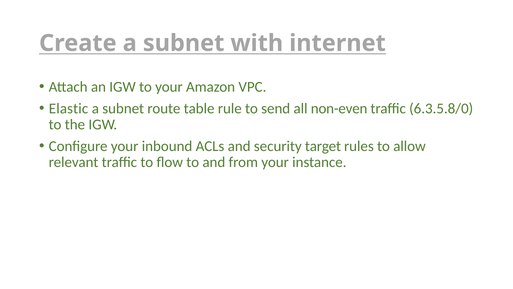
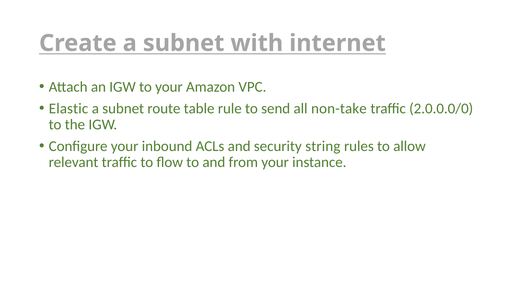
non-even: non-even -> non-take (339, 108)
6.3.5.8/0: 6.3.5.8/0 -> 2.0.0.0/0 (441, 108)
target: target -> string (323, 146)
